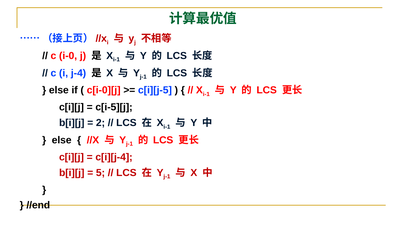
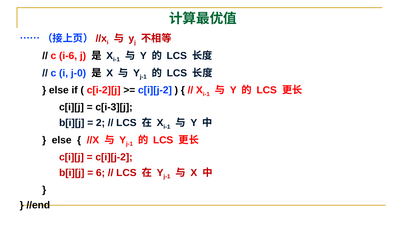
i-0: i-0 -> i-6 (68, 56)
j-4: j-4 -> j-0 (79, 73)
c[i-0][j: c[i-0][j -> c[i-2][j (104, 90)
c[i][j-5: c[i][j-5 -> c[i][j-2 (155, 90)
c[i-5][j: c[i-5][j -> c[i-3][j (114, 107)
c[i][j-4: c[i][j-4 -> c[i][j-2 (114, 157)
5: 5 -> 6 (100, 173)
